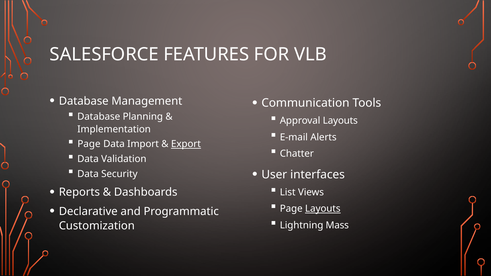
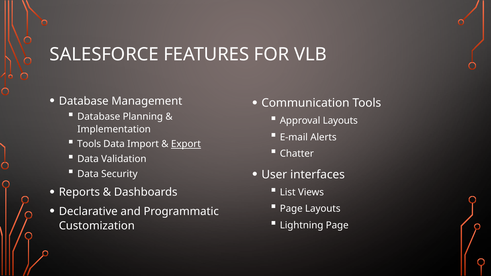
Page: Page -> Tools (89, 144)
Layouts underline: present -> none (323, 209)
Lightning Mass: Mass -> Page (337, 225)
